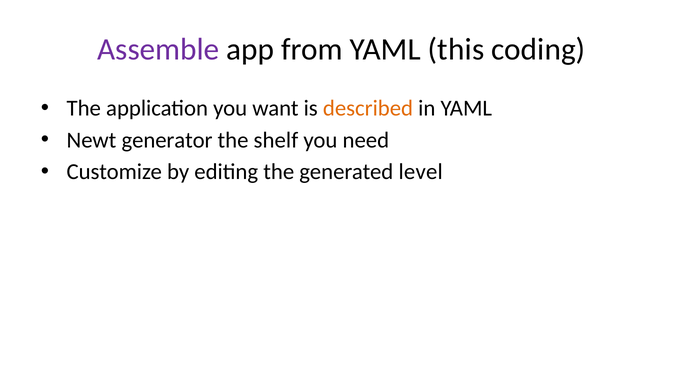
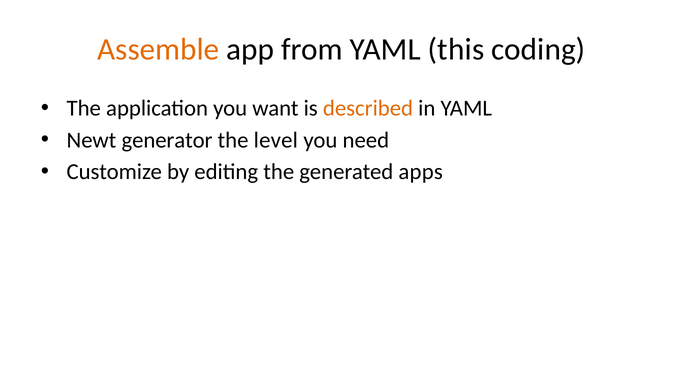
Assemble colour: purple -> orange (158, 50)
shelf: shelf -> level (276, 140)
level: level -> apps (421, 172)
